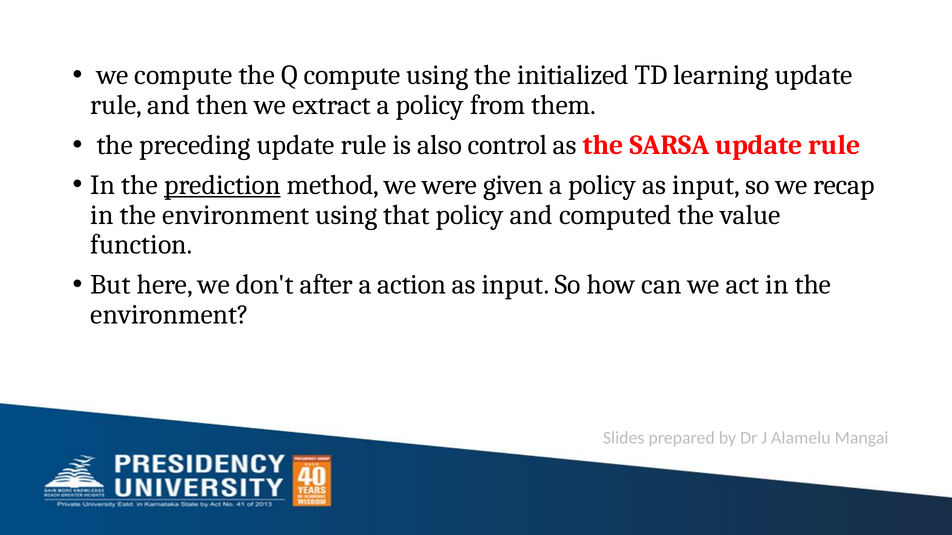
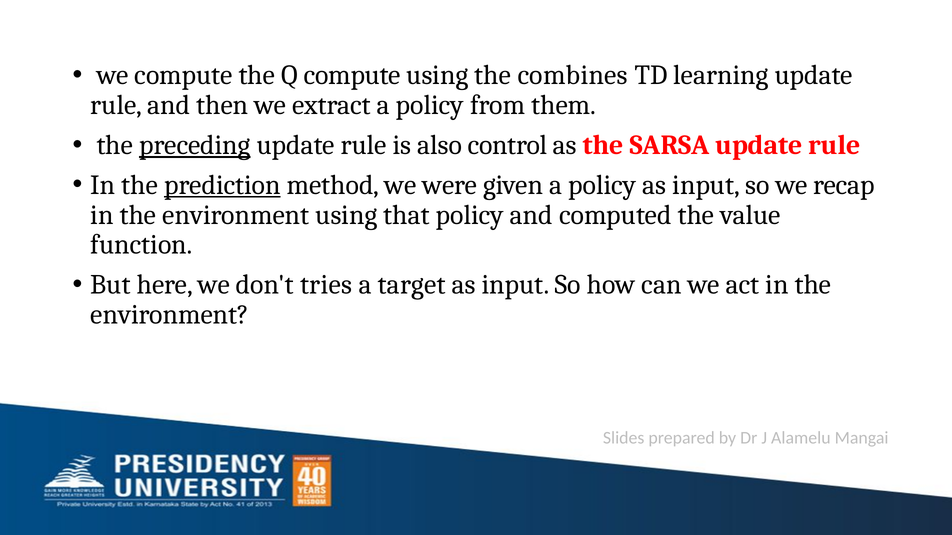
initialized: initialized -> combines (573, 75)
preceding underline: none -> present (195, 145)
after: after -> tries (326, 285)
action: action -> target (412, 285)
